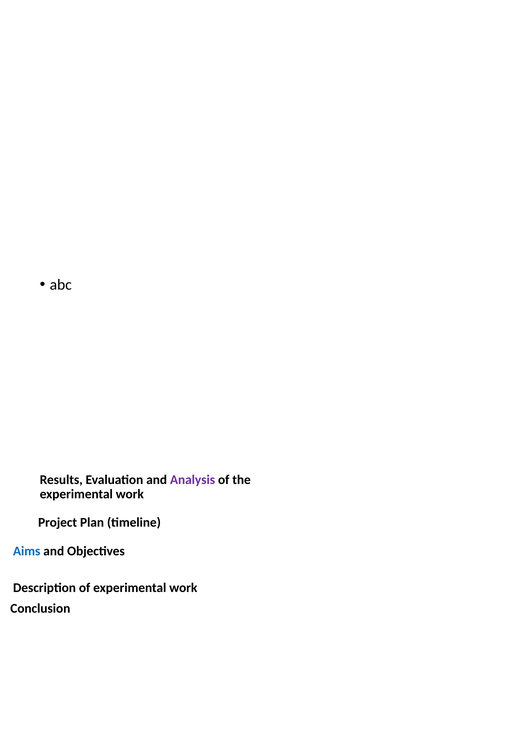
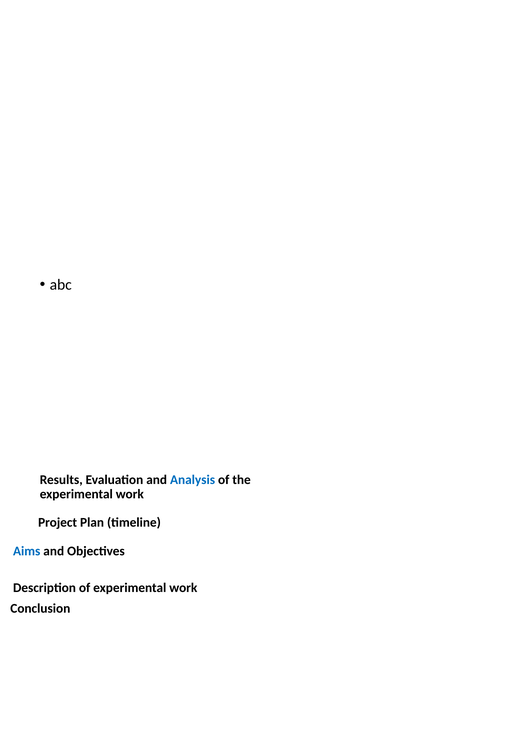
Analysis colour: purple -> blue (193, 479)
